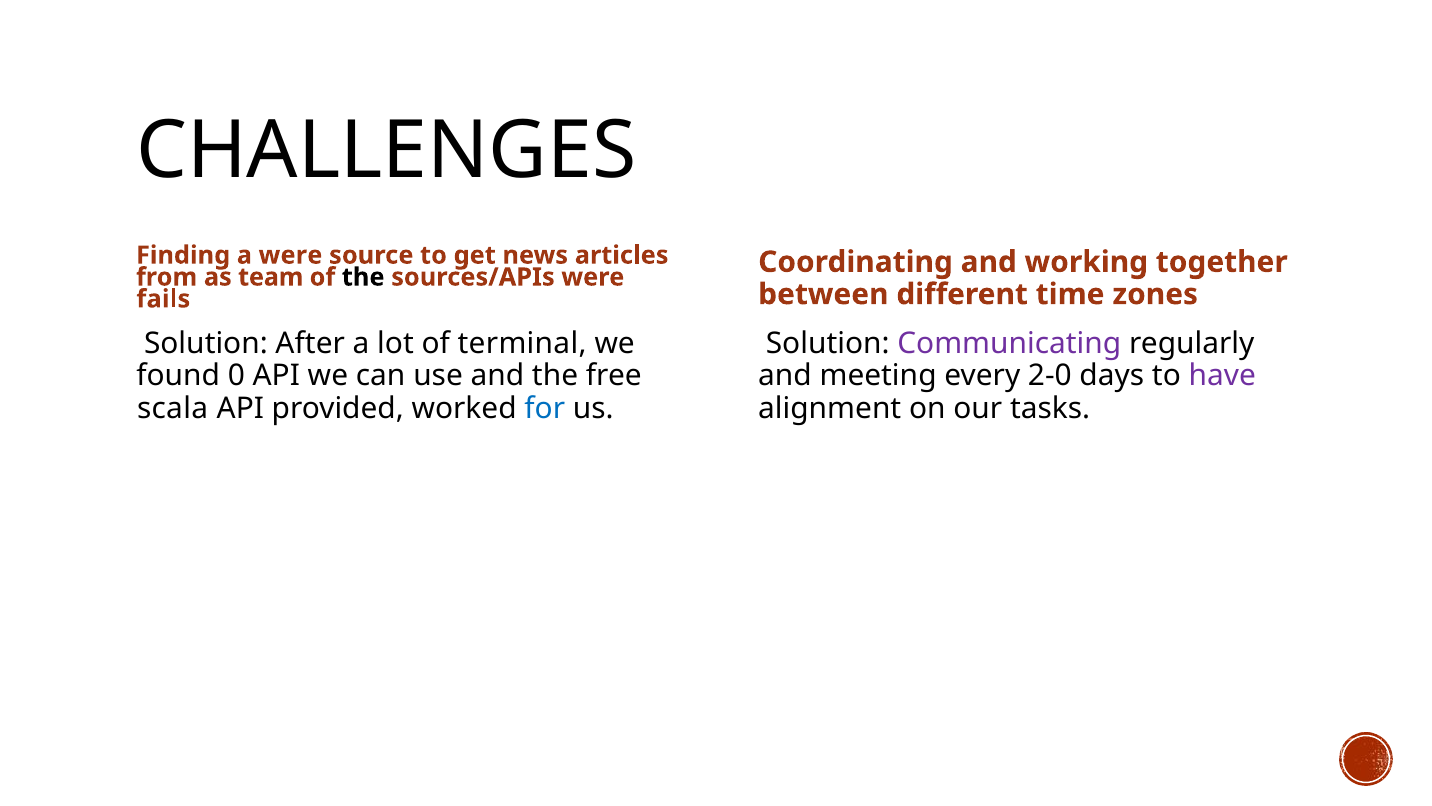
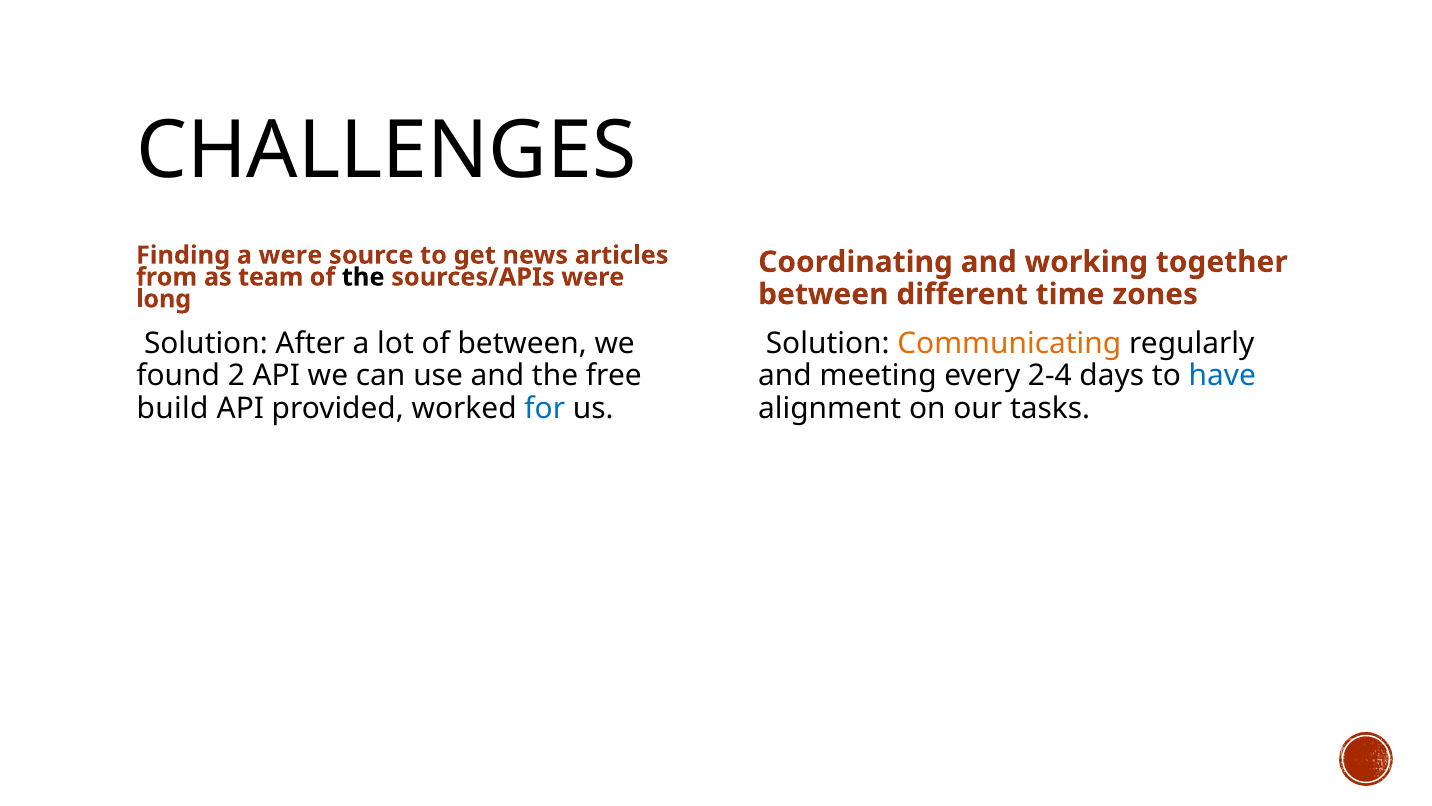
fails: fails -> long (164, 299)
of terminal: terminal -> between (522, 344)
Communicating colour: purple -> orange (1009, 344)
0: 0 -> 2 (236, 376)
2-0: 2-0 -> 2-4 (1050, 376)
have colour: purple -> blue (1222, 376)
scala: scala -> build (173, 408)
